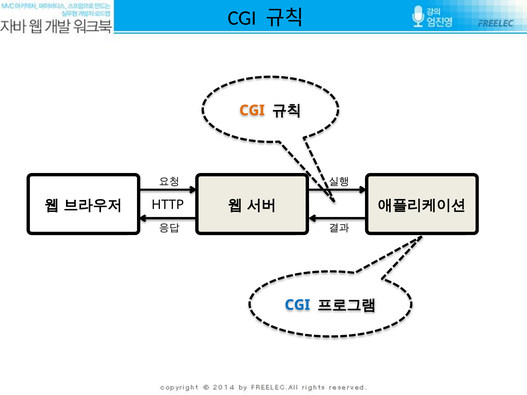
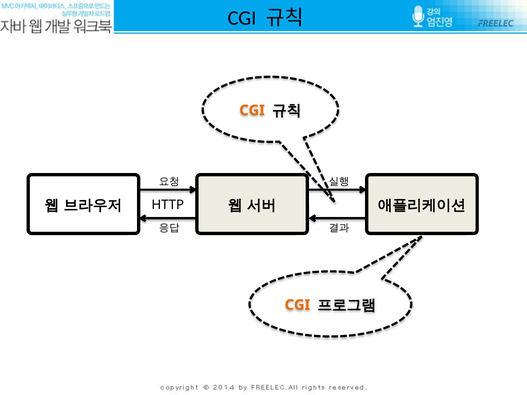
CGI colour: blue -> orange (297, 305)
